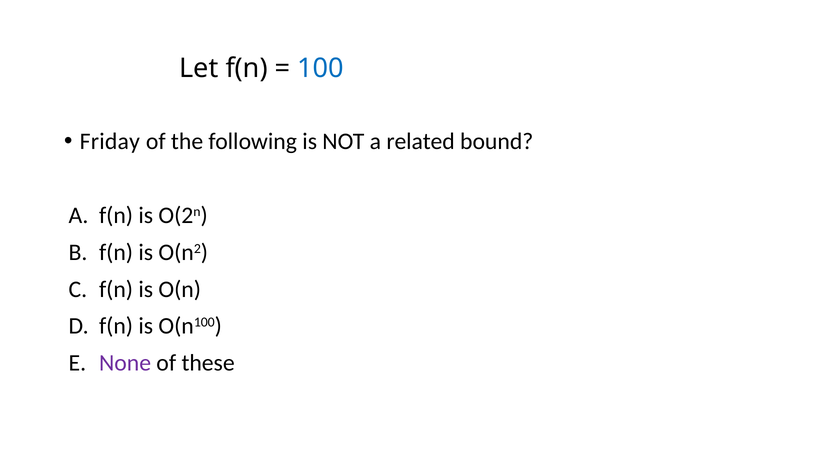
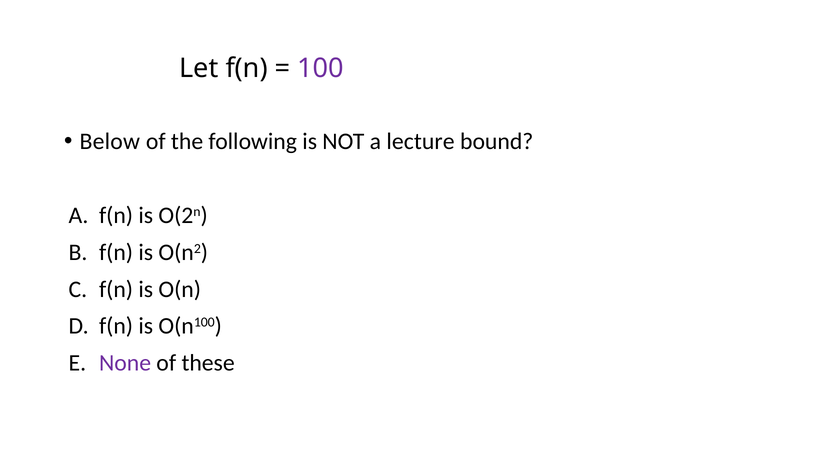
100 colour: blue -> purple (321, 68)
Friday: Friday -> Below (110, 142)
related: related -> lecture (420, 142)
